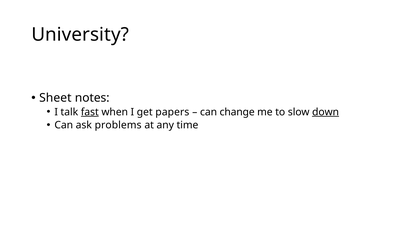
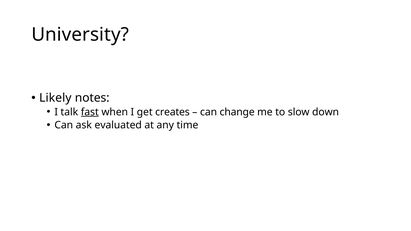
Sheet: Sheet -> Likely (55, 98)
papers: papers -> creates (172, 112)
down underline: present -> none (326, 112)
problems: problems -> evaluated (118, 125)
